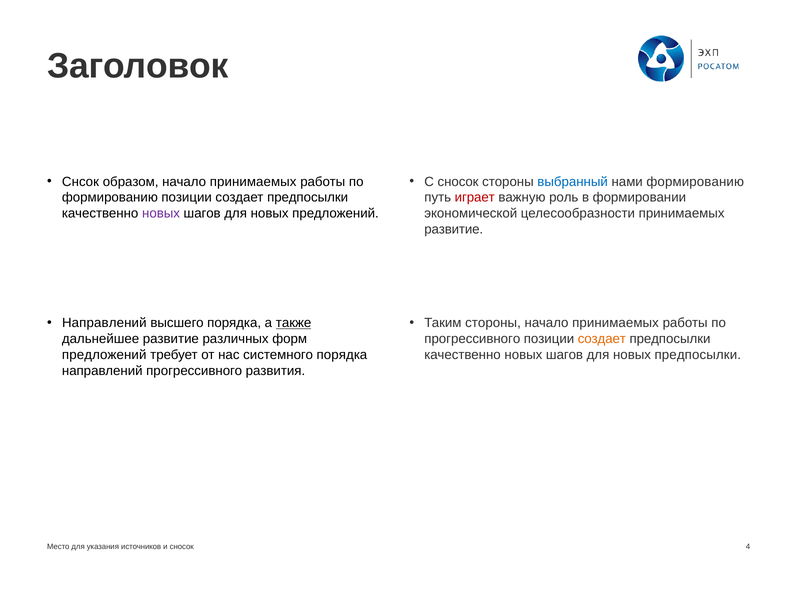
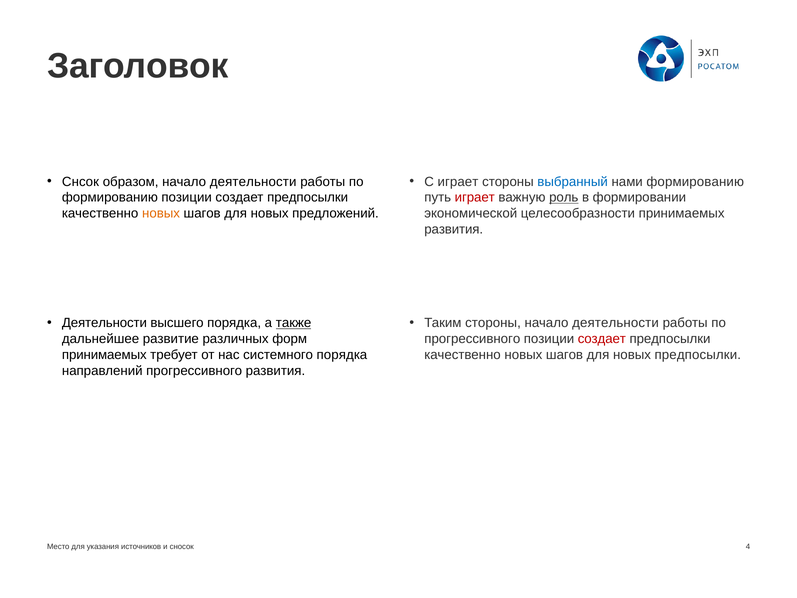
образом начало принимаемых: принимаемых -> деятельности (253, 182)
С сносок: сносок -> играет (458, 182)
роль underline: none -> present (564, 198)
новых colour: purple -> orange (161, 213)
развитие: развитие -> развития (454, 229)
Направлений: Направлений -> Деятельности (104, 323)
принимаемых: принимаемых -> деятельности (616, 323)
создает colour: orange -> red (602, 339)
предложений: предложений -> принимаемых (104, 355)
